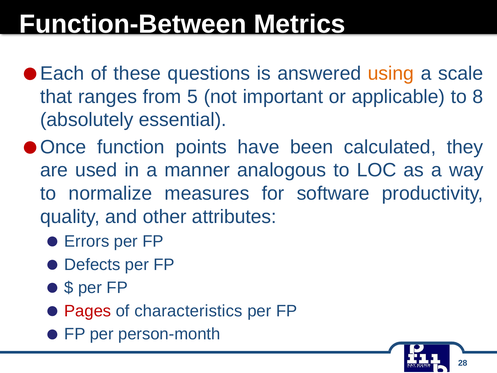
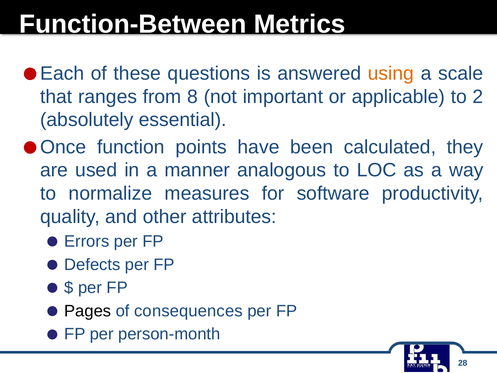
5: 5 -> 8 (193, 97)
8: 8 -> 2 (478, 97)
Pages colour: red -> black (88, 311)
characteristics: characteristics -> consequences (188, 311)
